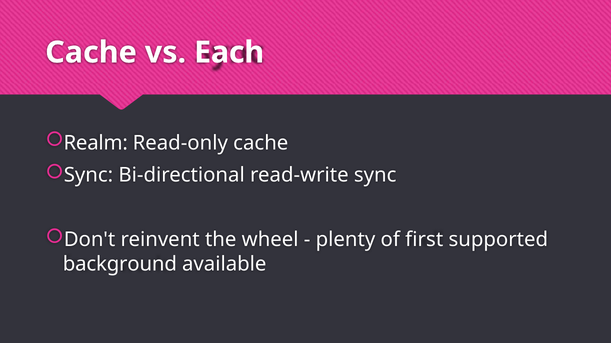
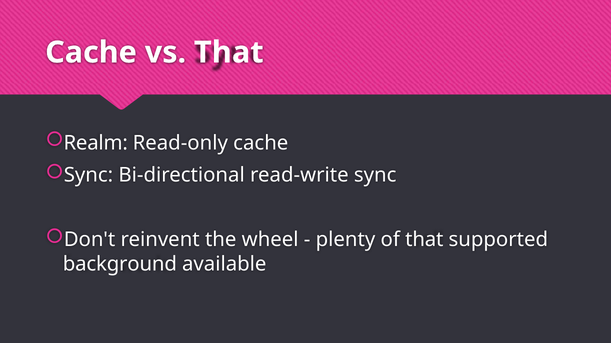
vs Each: Each -> That (229, 53)
of first: first -> that (424, 240)
